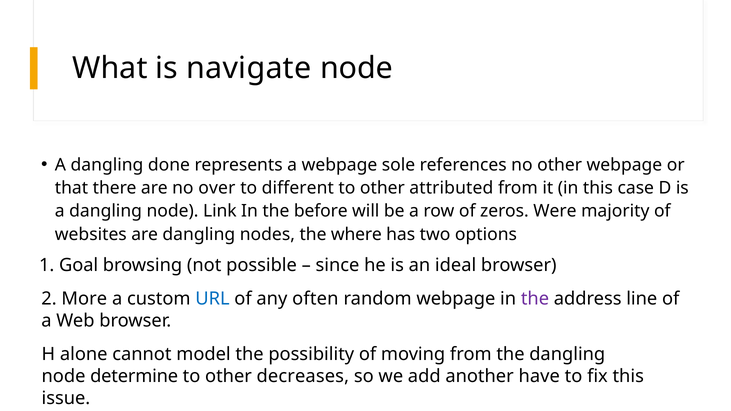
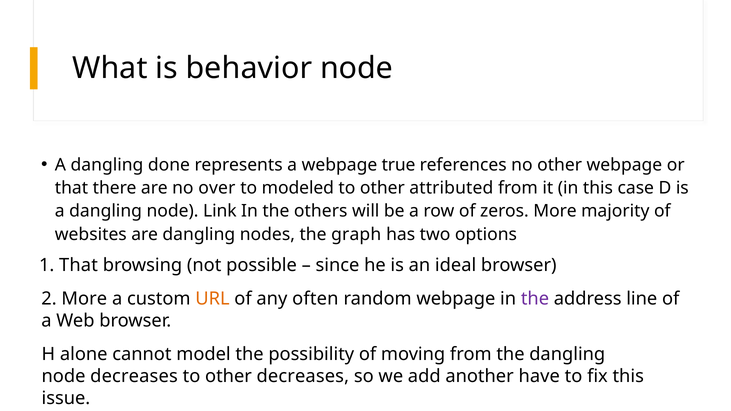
navigate: navigate -> behavior (249, 68)
sole: sole -> true (399, 165)
different: different -> modeled (298, 188)
before: before -> others (321, 211)
zeros Were: Were -> More (555, 211)
where: where -> graph (356, 234)
1 Goal: Goal -> That (78, 266)
URL colour: blue -> orange (212, 299)
node determine: determine -> decreases (134, 376)
